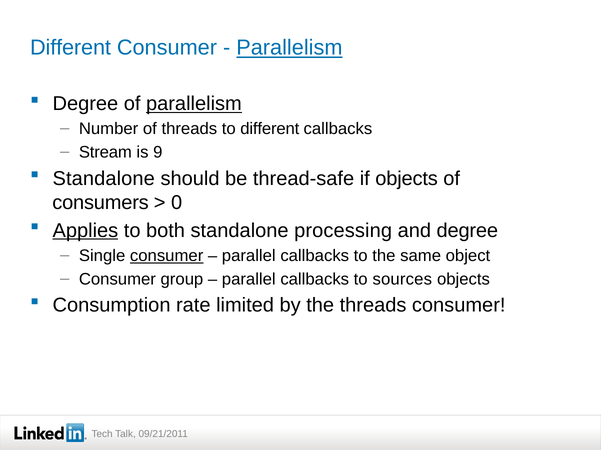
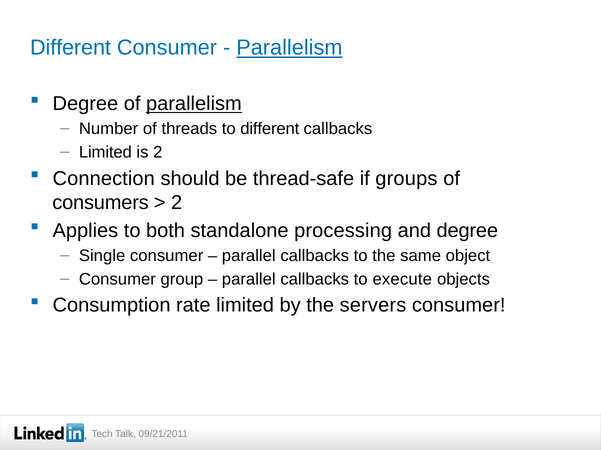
Stream: Stream -> Limited (105, 153)
is 9: 9 -> 2 (158, 153)
Standalone: Standalone -> Connection (104, 179)
if objects: objects -> groups (406, 179)
0: 0 -> 2 (177, 203)
Applies underline: present -> none (85, 231)
consumer underline: present -> none (167, 256)
sources: sources -> execute (402, 279)
the threads: threads -> servers (373, 306)
